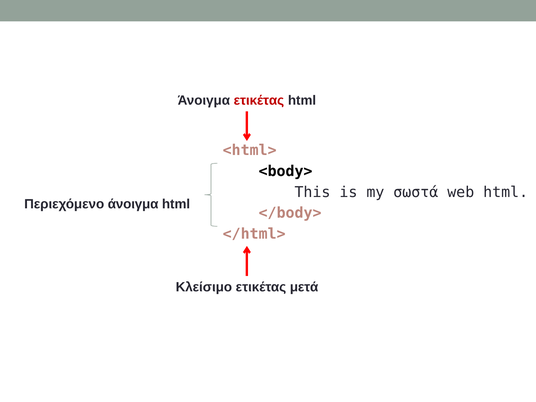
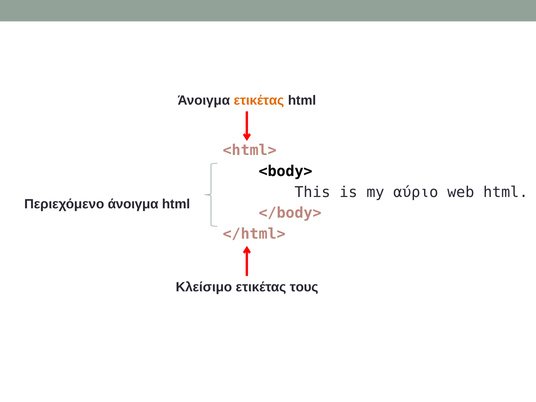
ετικέτας colour: red -> orange (259, 100)
σωστά: σωστά -> αύριο (416, 192)
μετά: μετά -> τους (304, 287)
